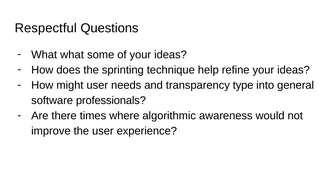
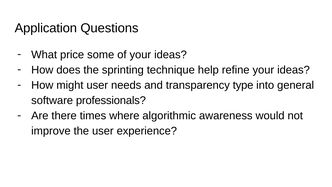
Respectful: Respectful -> Application (46, 28)
What what: what -> price (72, 55)
